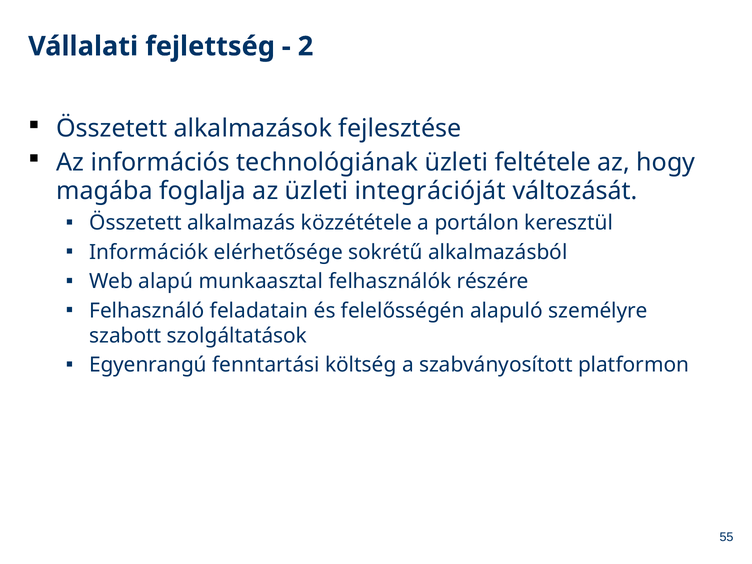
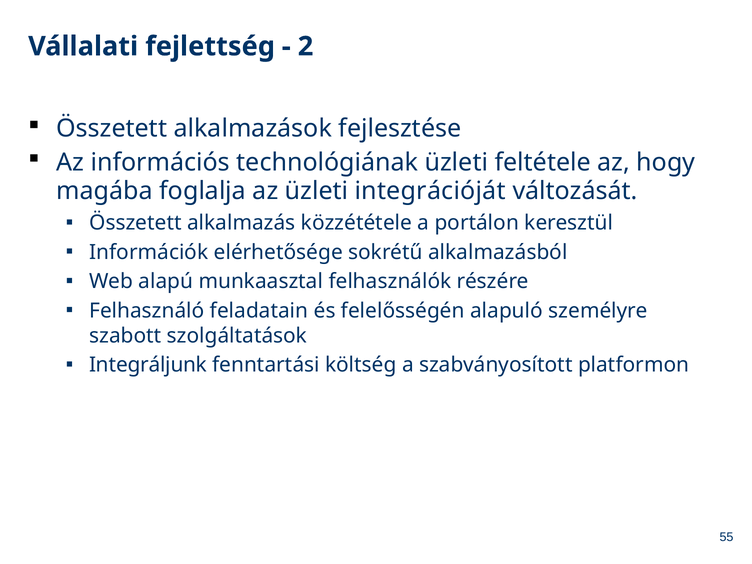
Egyenrangú: Egyenrangú -> Integráljunk (148, 365)
